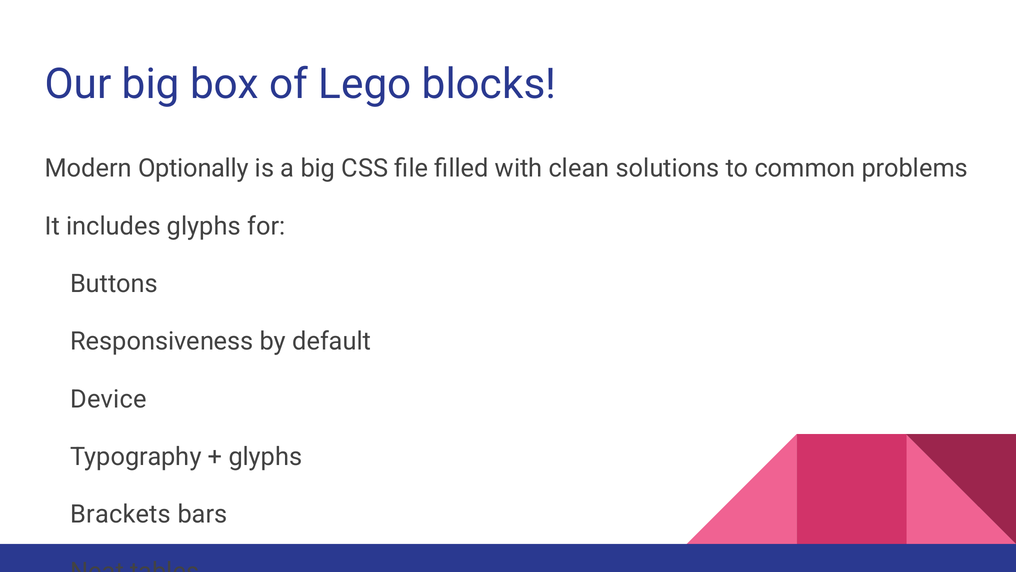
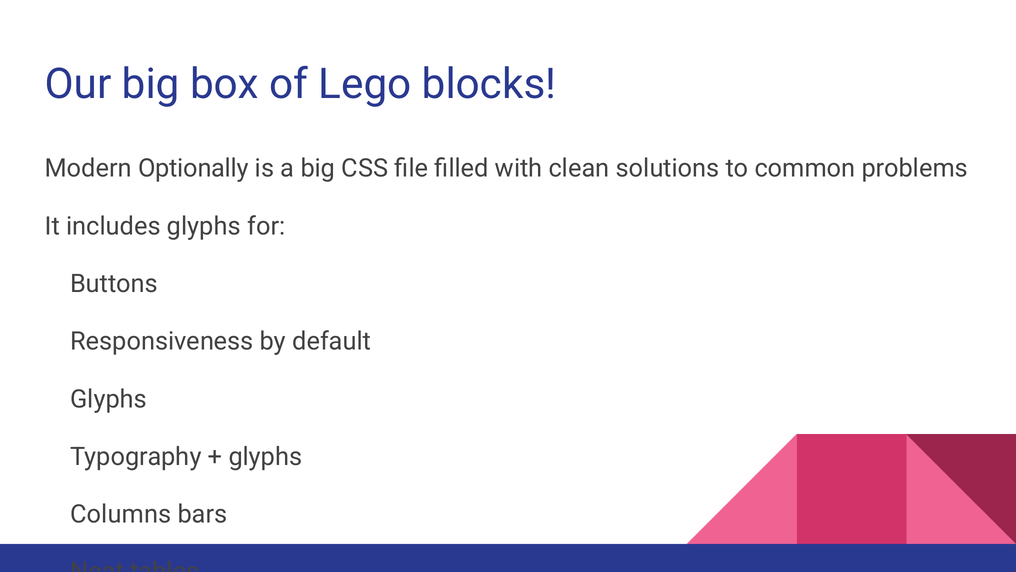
Device: Device -> Glyphs (109, 399)
Brackets: Brackets -> Columns (121, 514)
